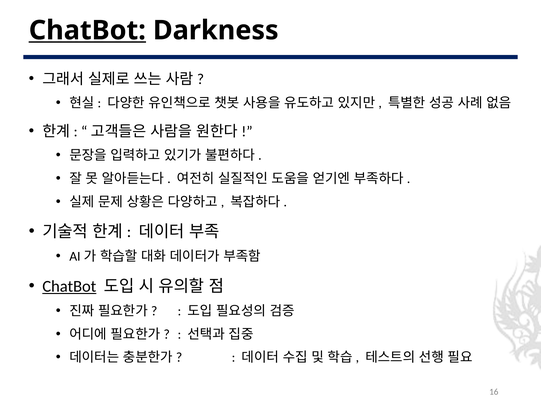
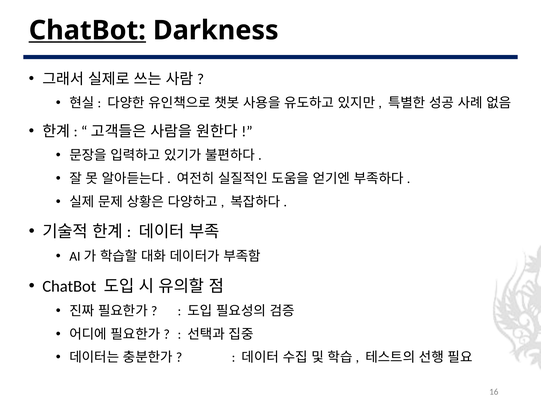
ChatBot underline: present -> none (69, 286)
